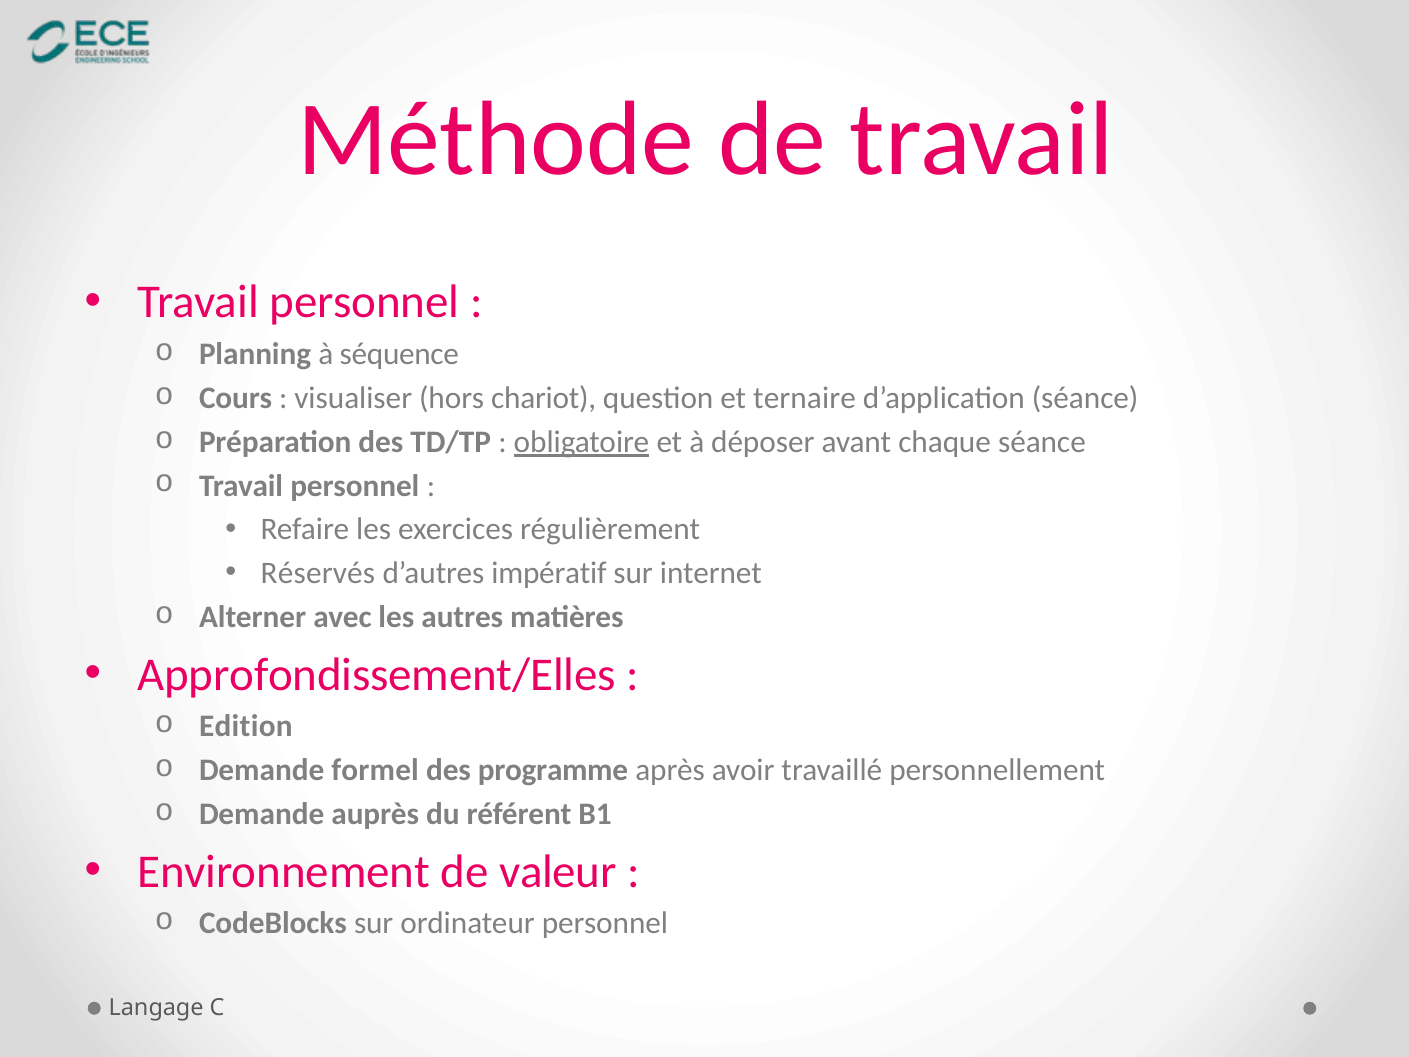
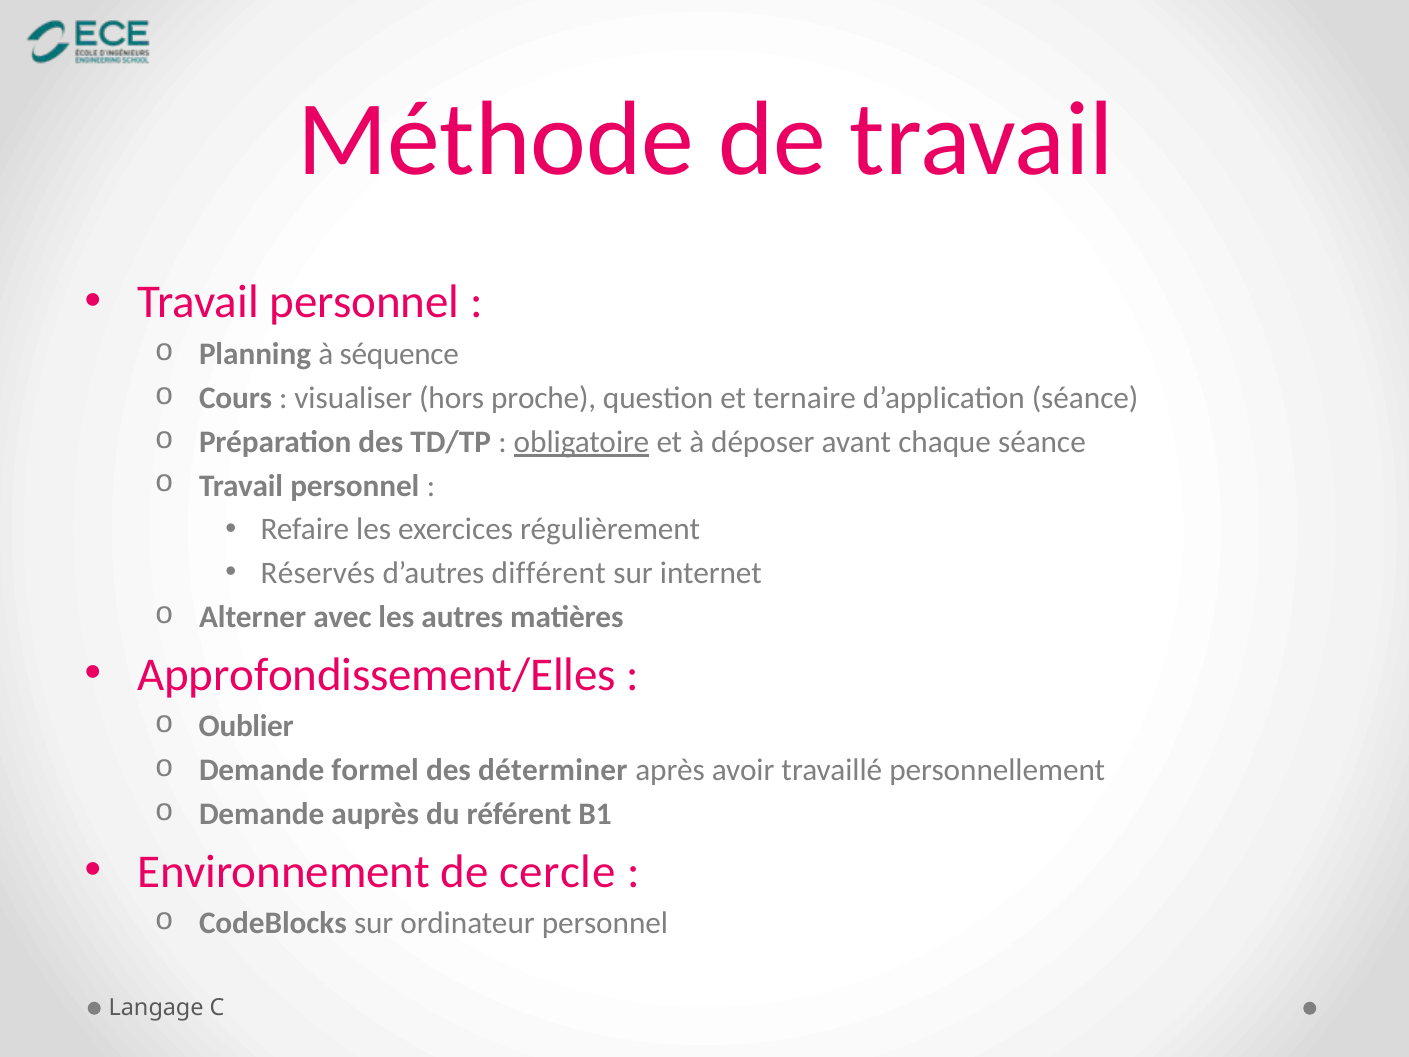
chariot: chariot -> proche (544, 398)
impératif: impératif -> différent (549, 573)
Edition: Edition -> Oublier (246, 726)
programme: programme -> déterminer (553, 770)
valeur: valeur -> cercle (558, 871)
